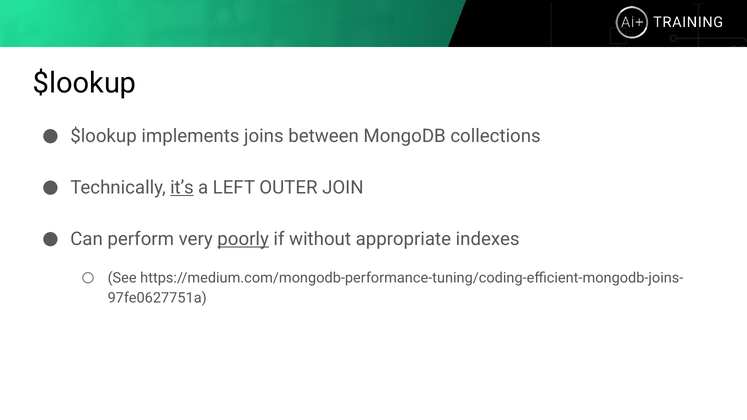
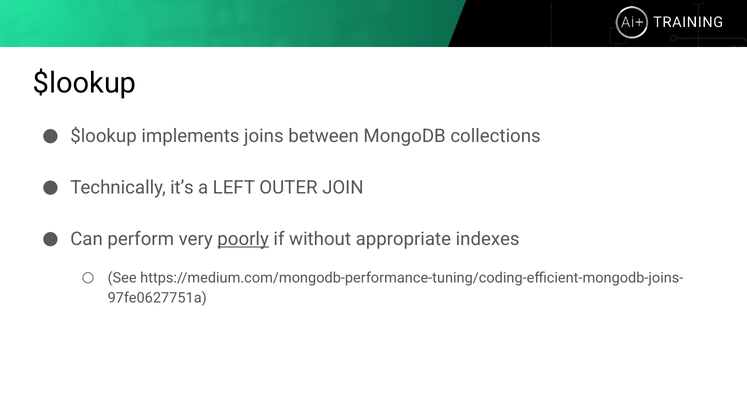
it’s underline: present -> none (182, 188)
